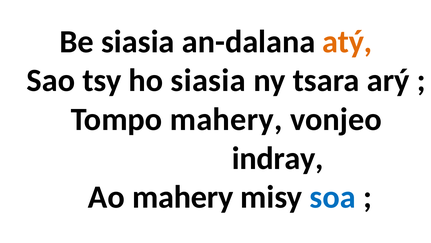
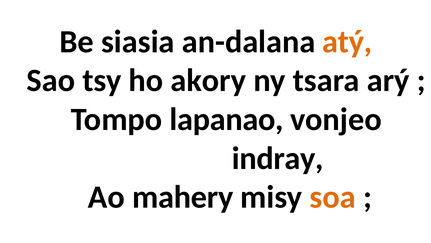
ho siasia: siasia -> akory (208, 80)
Tompo mahery: mahery -> lapanao (226, 119)
soa colour: blue -> orange (333, 197)
